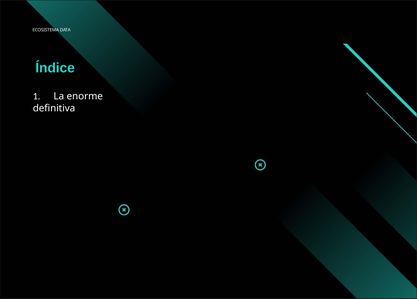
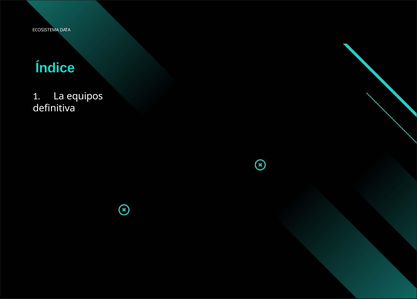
enorme: enorme -> equipos (85, 96)
